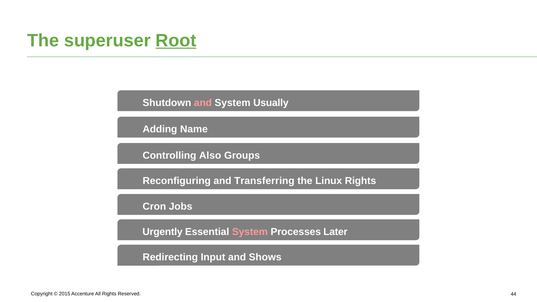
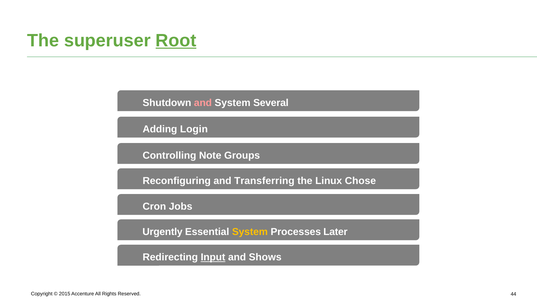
Usually: Usually -> Several (271, 103)
Name: Name -> Login (194, 129)
Also: Also -> Note (210, 156)
Linux Rights: Rights -> Chose (360, 181)
System colour: pink -> yellow (250, 232)
Input underline: none -> present (213, 257)
